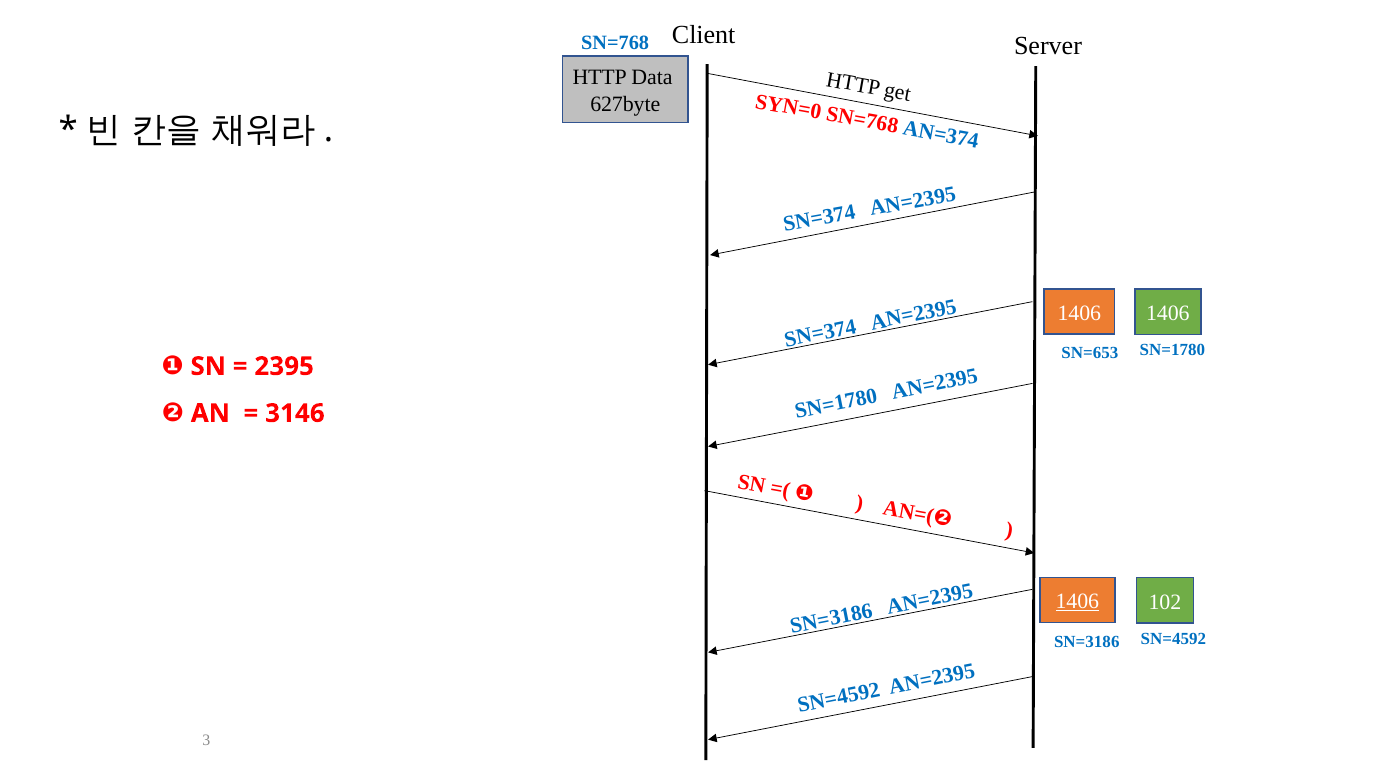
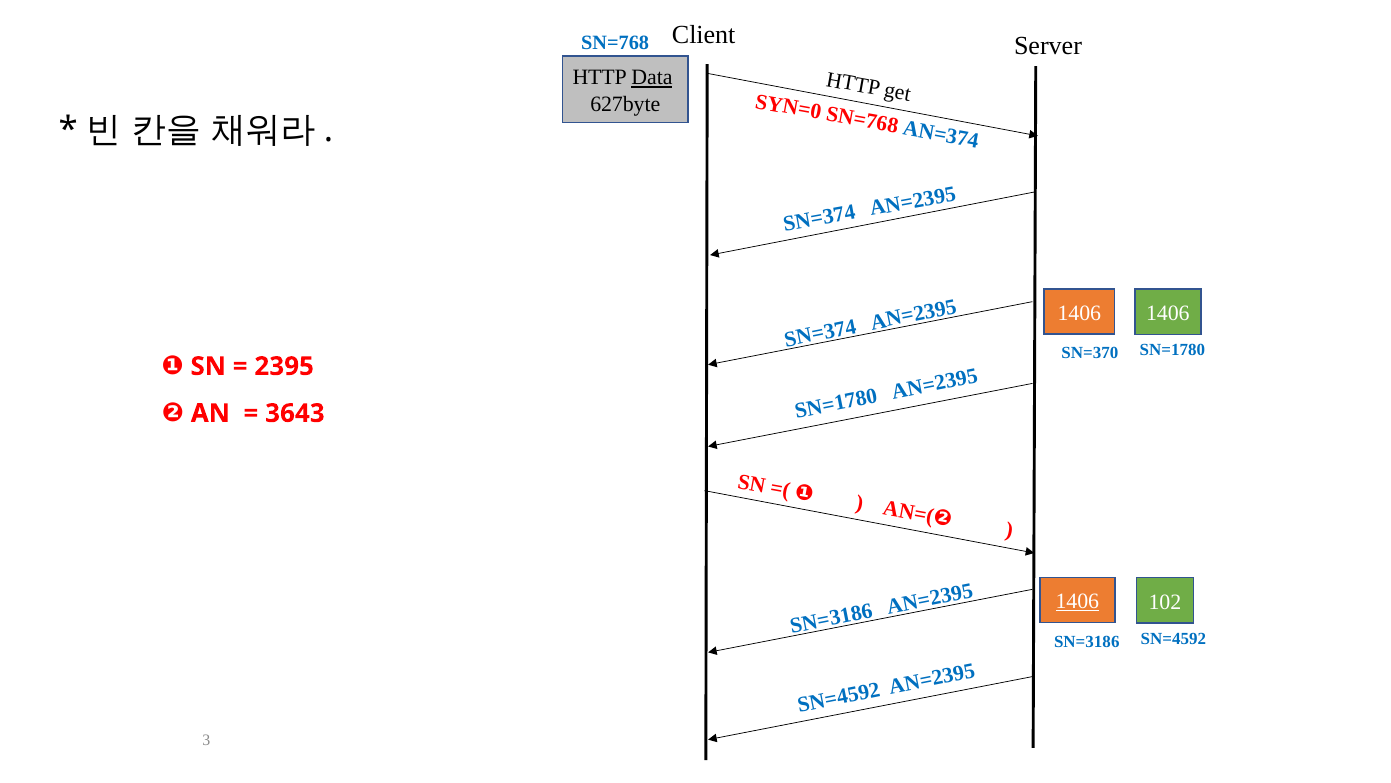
Data underline: none -> present (652, 78)
SN=653: SN=653 -> SN=370 (1090, 353)
3146: 3146 -> 3643 (295, 413)
